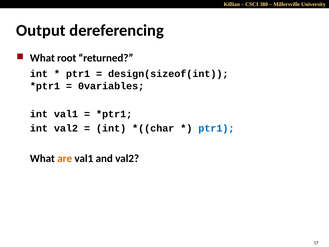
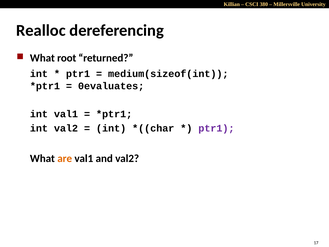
Output: Output -> Realloc (41, 31)
design(sizeof(int: design(sizeof(int -> medium(sizeof(int (168, 74)
0variables: 0variables -> 0evaluates (111, 86)
ptr1 colour: blue -> purple (216, 128)
